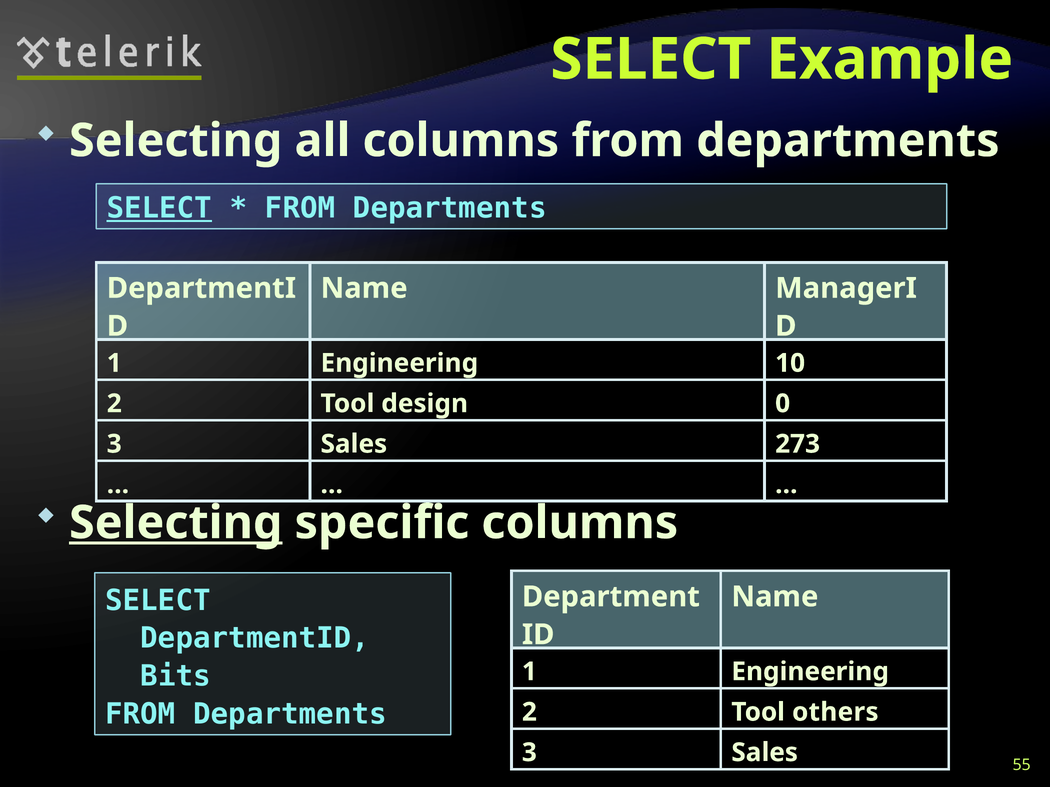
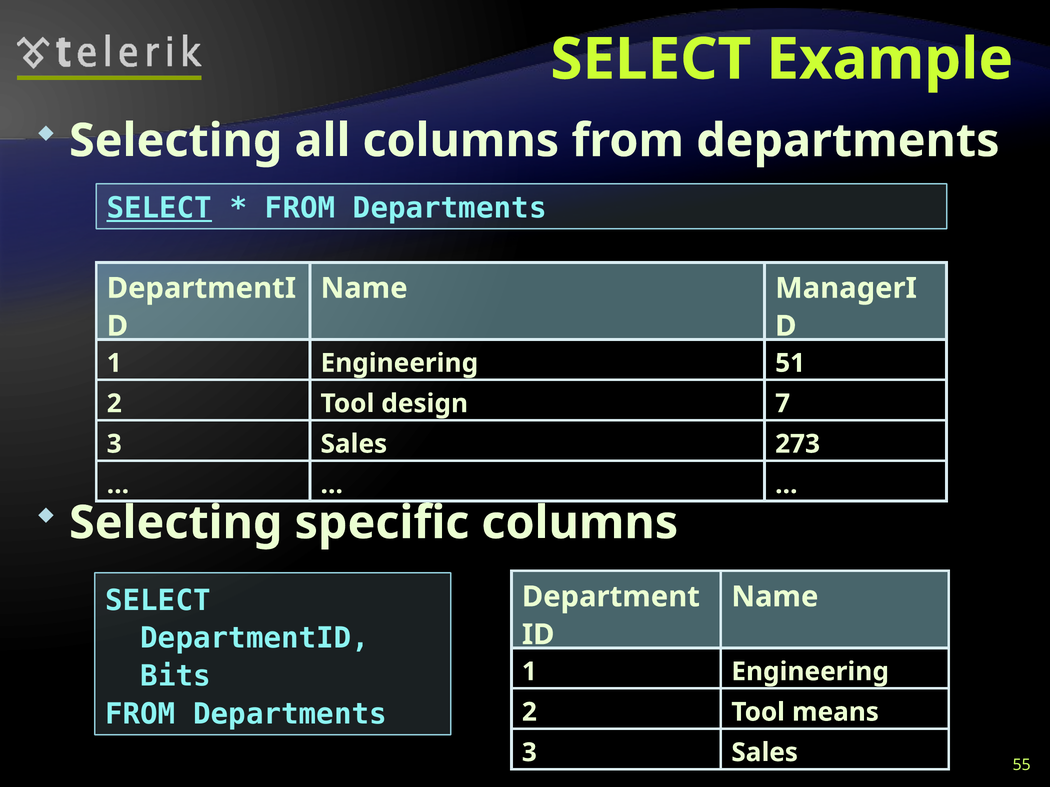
10: 10 -> 51 (790, 363)
0: 0 -> 7 (783, 404)
Selecting underline: present -> none (176, 523)
others: others -> means (835, 712)
